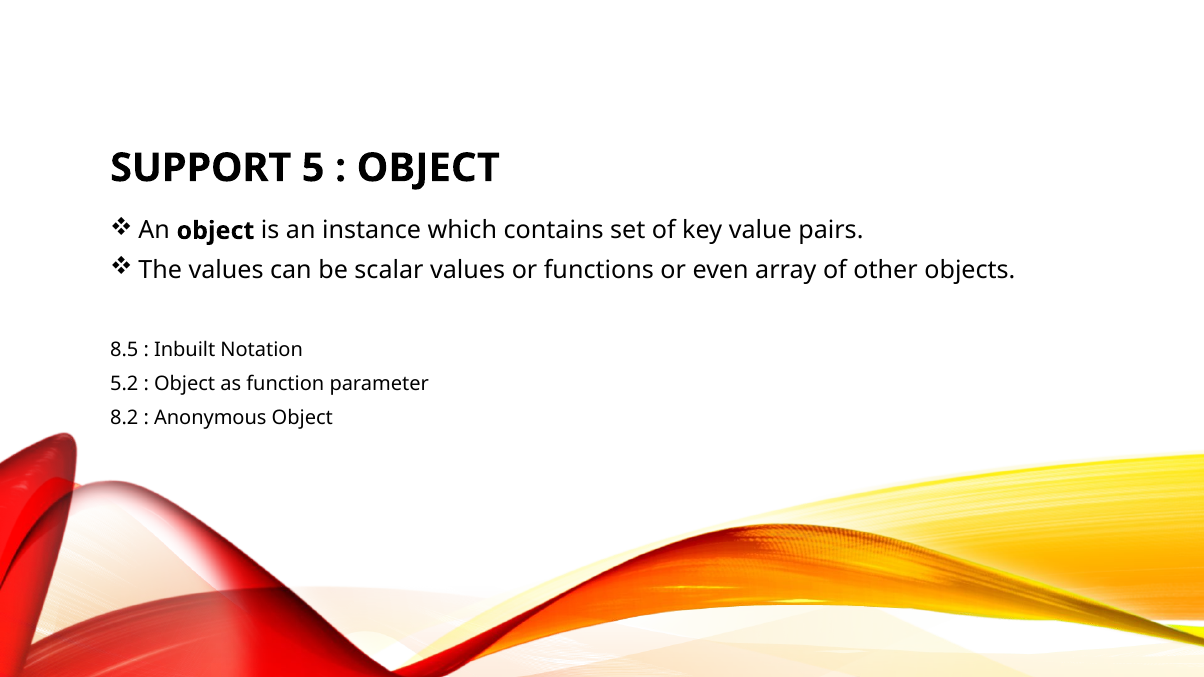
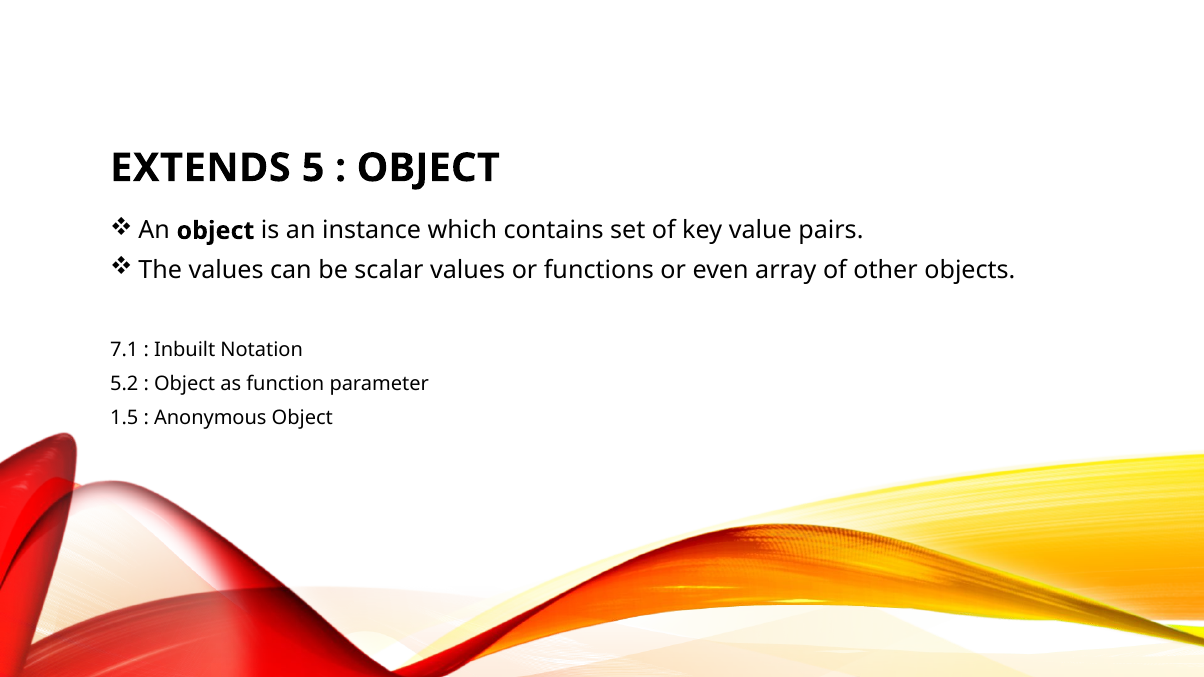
SUPPORT: SUPPORT -> EXTENDS (200, 168)
8.5: 8.5 -> 7.1 (124, 350)
8.2: 8.2 -> 1.5 (124, 418)
